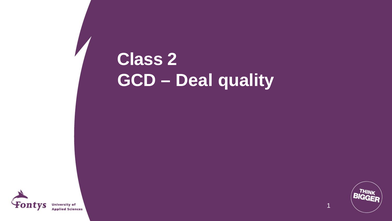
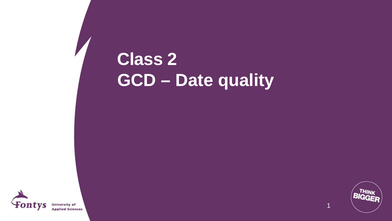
Deal: Deal -> Date (194, 80)
